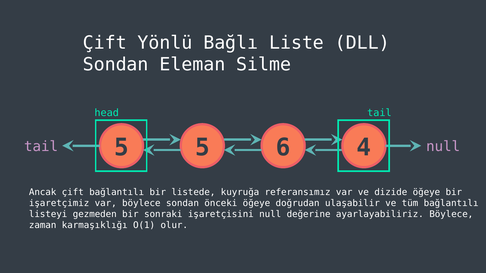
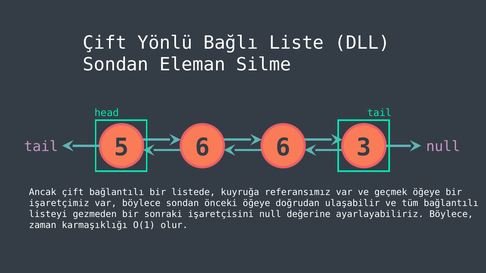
5 5: 5 -> 6 (202, 148)
4: 4 -> 3 (364, 148)
dizide: dizide -> geçmek (391, 193)
